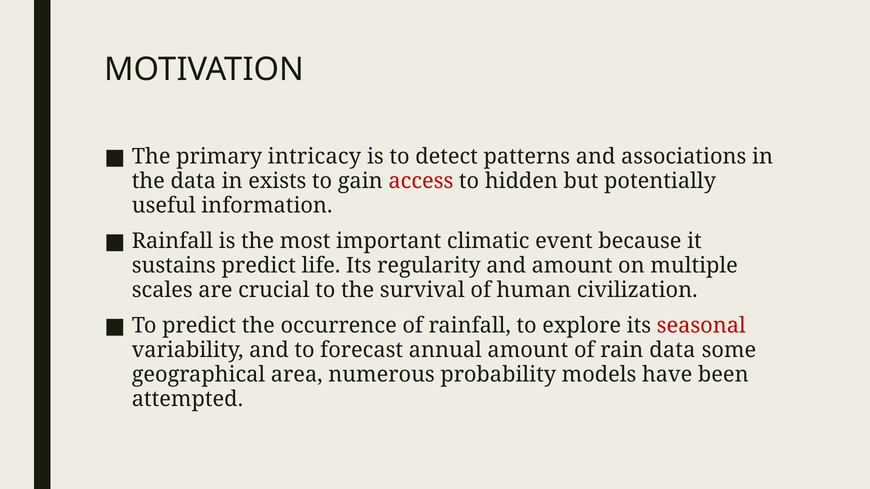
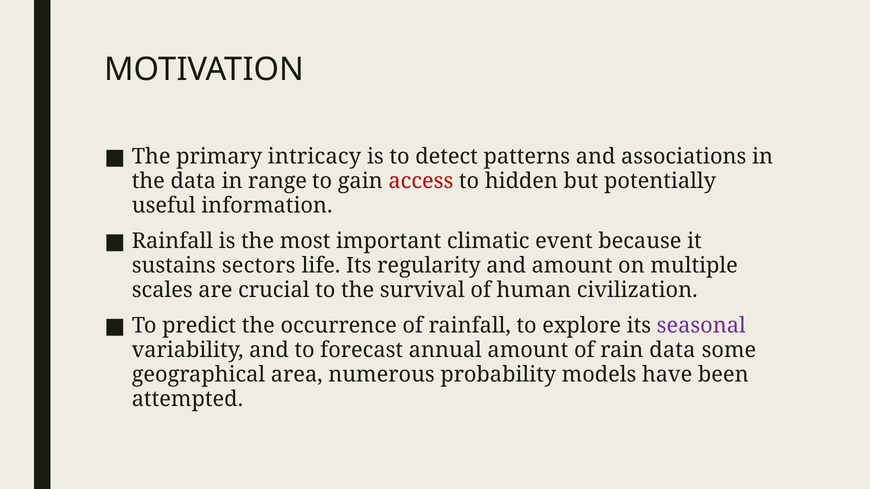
exists: exists -> range (277, 181)
sustains predict: predict -> sectors (259, 266)
seasonal colour: red -> purple (701, 326)
